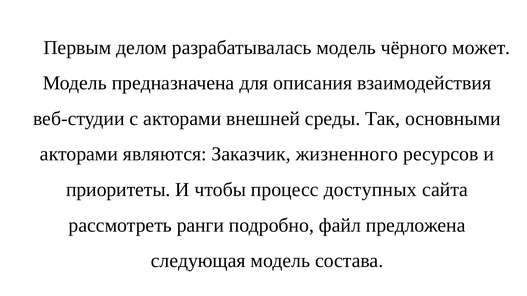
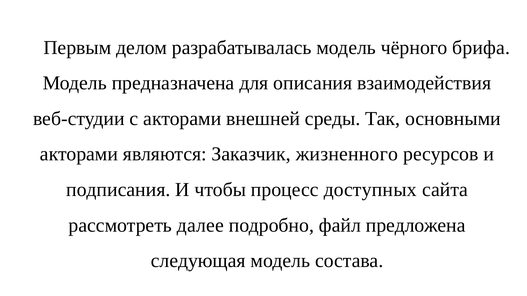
может: может -> брифа (481, 48)
приоритеты: приоритеты -> подписания (118, 190)
ранги: ранги -> далее (200, 226)
